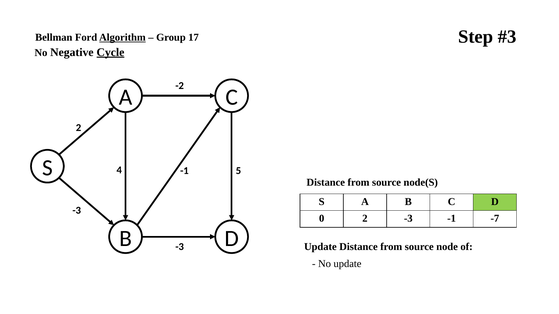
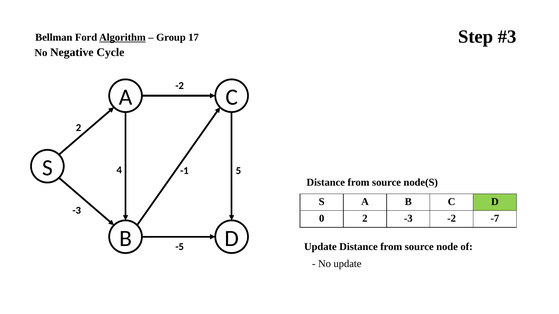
Cycle underline: present -> none (110, 52)
-3 -1: -1 -> -2 (452, 219)
-3: -3 -> -5 (180, 247)
